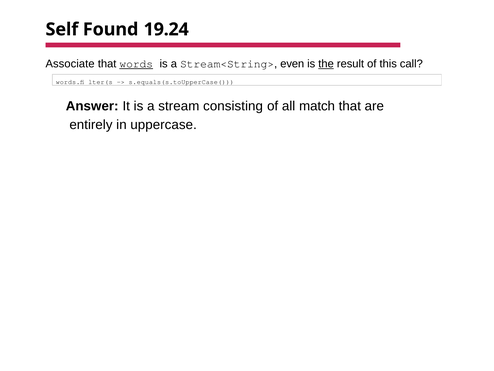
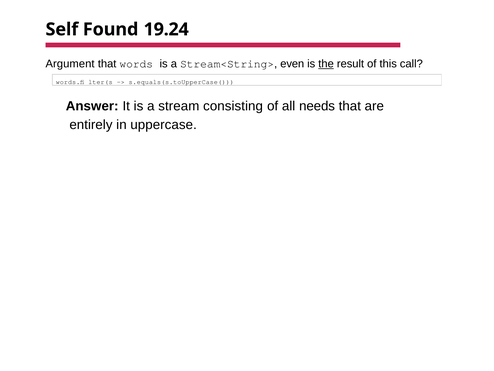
Associate: Associate -> Argument (70, 64)
words underline: present -> none (136, 64)
match: match -> needs (317, 106)
